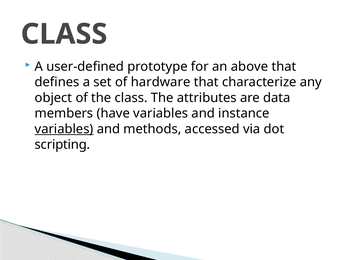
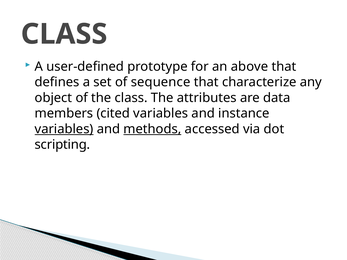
hardware: hardware -> sequence (161, 82)
have: have -> cited (113, 114)
methods underline: none -> present (152, 129)
